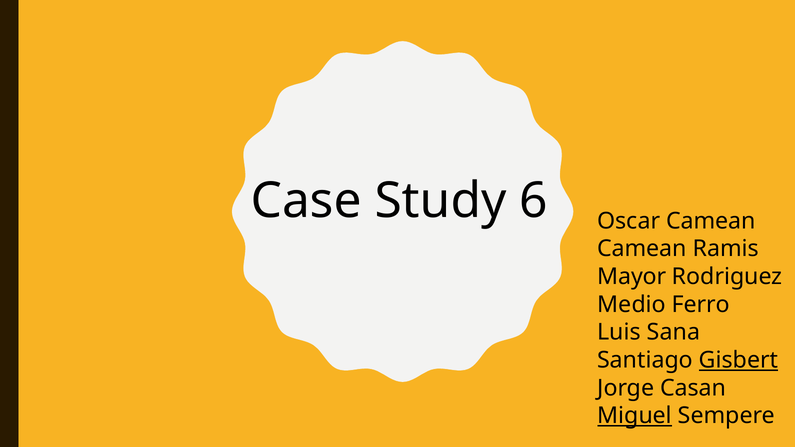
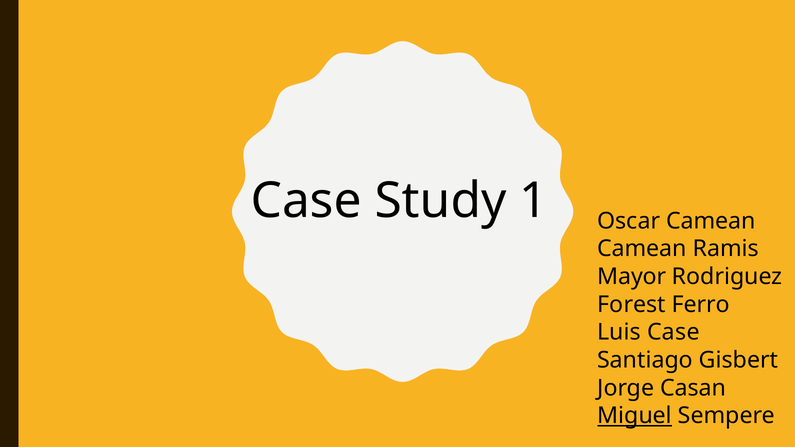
6: 6 -> 1 (534, 201)
Medio: Medio -> Forest (632, 305)
Luis Sana: Sana -> Case (673, 332)
Gisbert underline: present -> none (738, 360)
